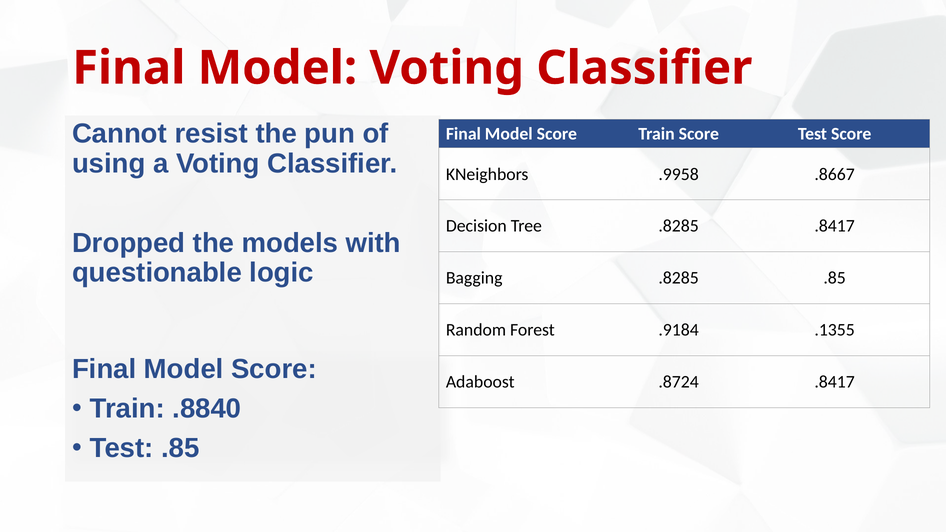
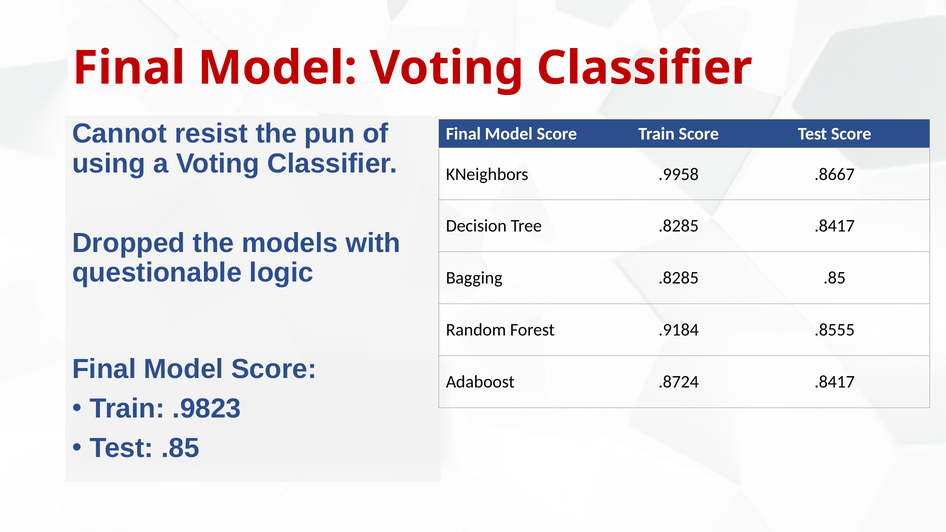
.1355: .1355 -> .8555 (835, 330)
.8840: .8840 -> .9823 (207, 409)
